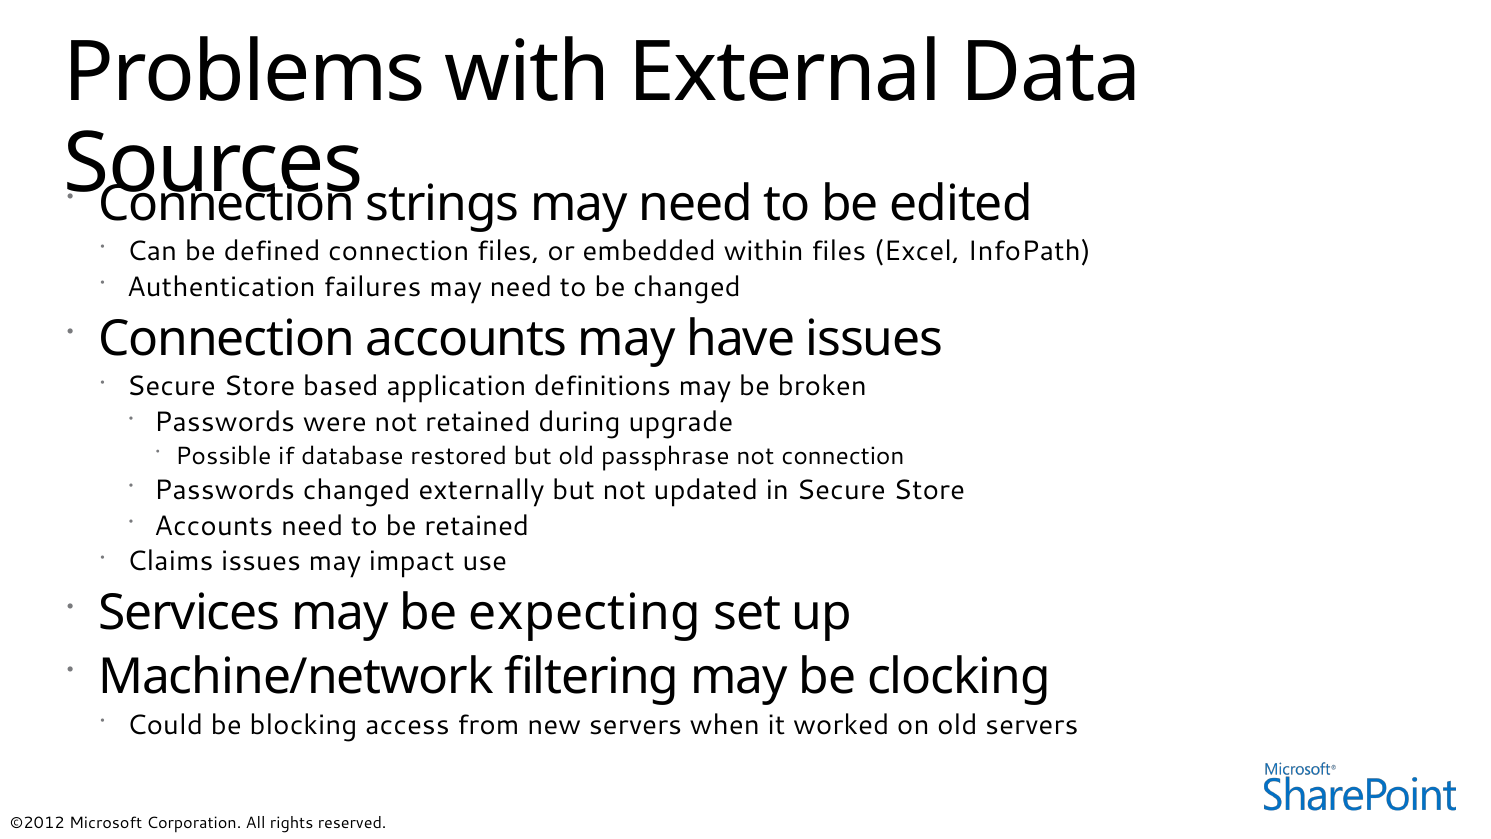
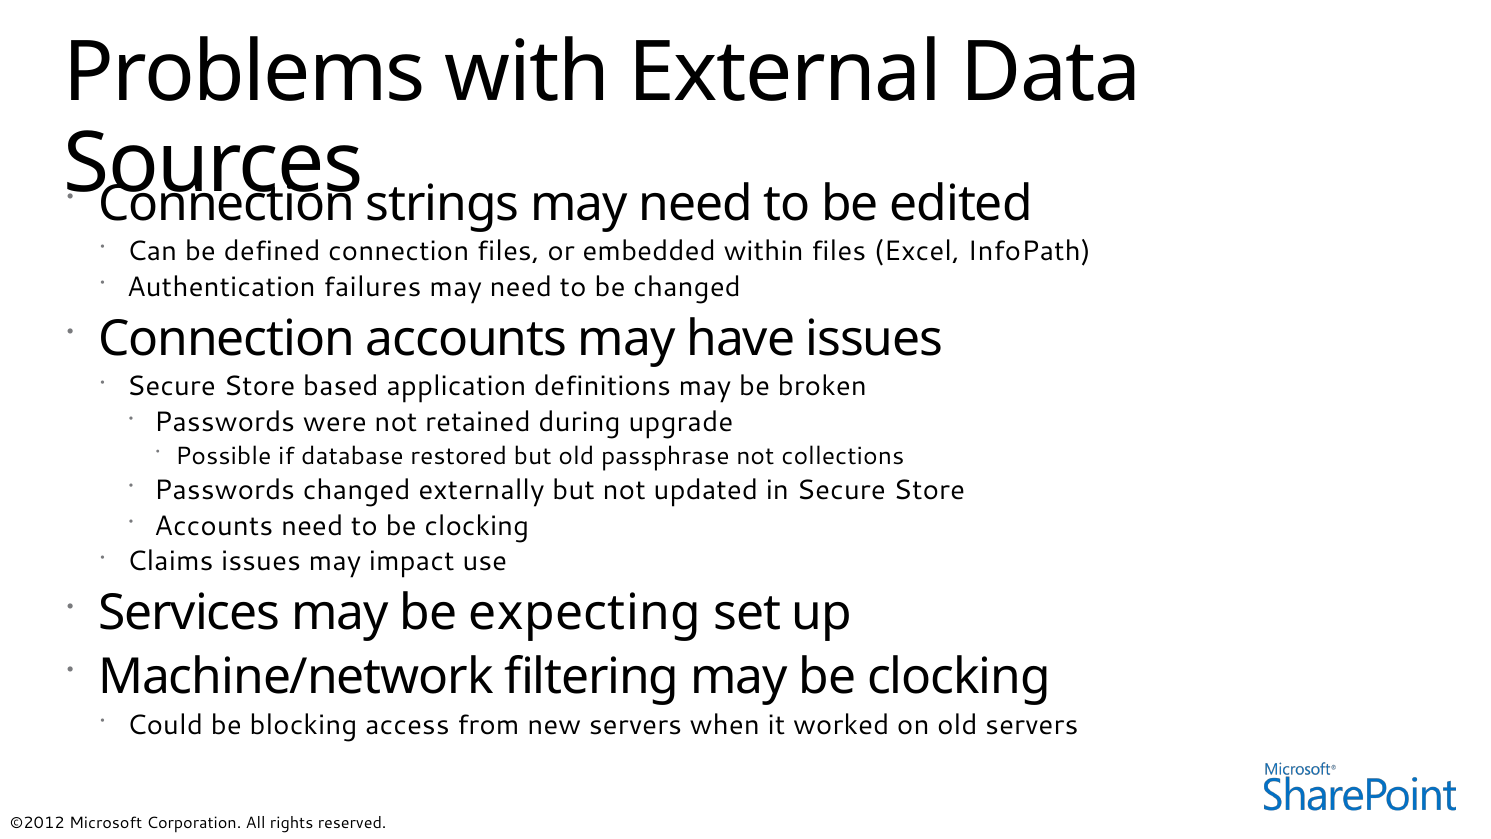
not connection: connection -> collections (843, 456)
to be retained: retained -> clocking (477, 526)
